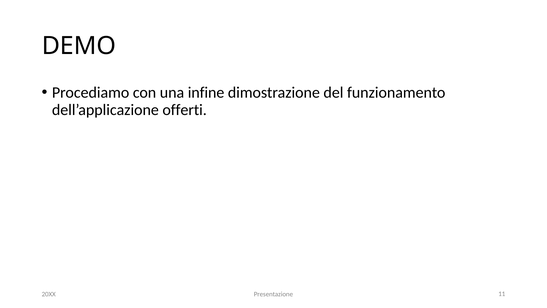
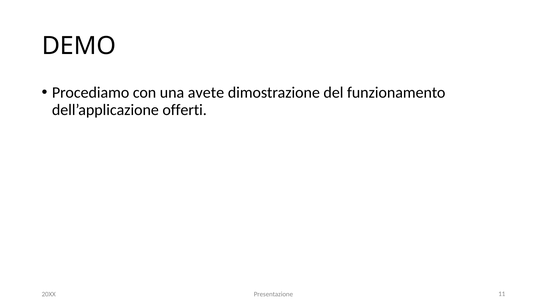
infine: infine -> avete (206, 92)
